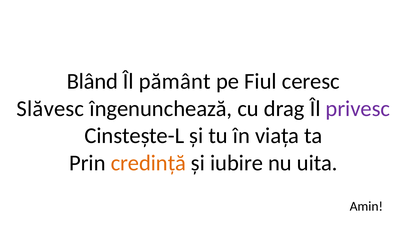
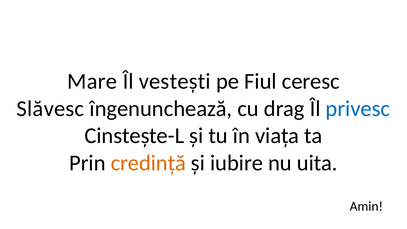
Blând: Blând -> Mare (92, 81)
pământ: pământ -> vestești (175, 81)
privesc colour: purple -> blue (358, 109)
